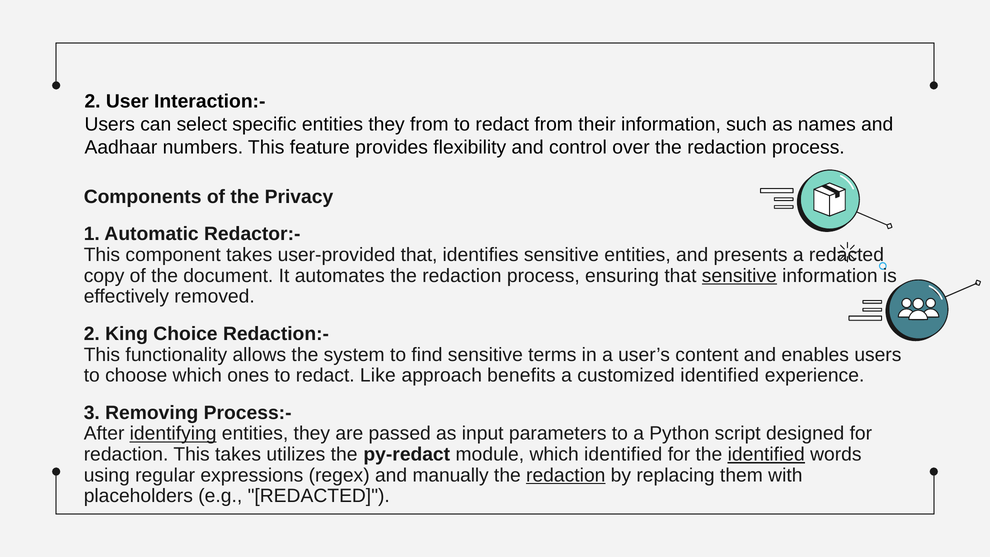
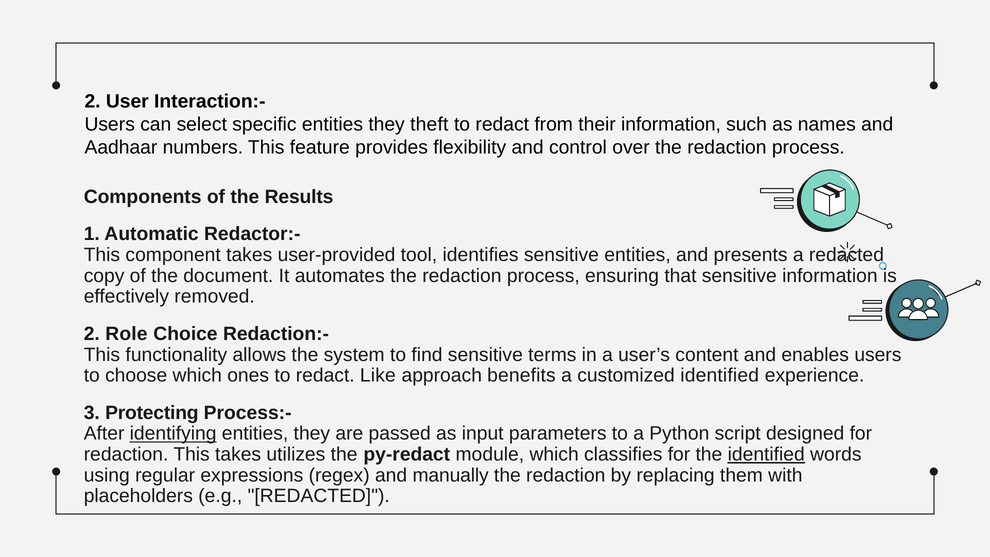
they from: from -> theft (429, 124)
Privacy: Privacy -> Results (299, 197)
user-provided that: that -> tool (419, 255)
sensitive underline: present -> none (739, 276)
King: King -> Role (126, 334)
Removing: Removing -> Protecting (152, 413)
which identified: identified -> classifies (623, 454)
redaction underline: present -> none (566, 475)
